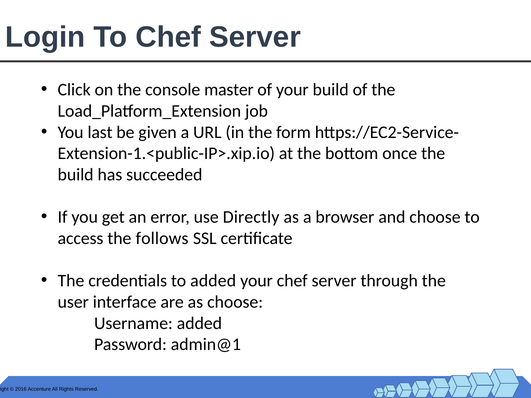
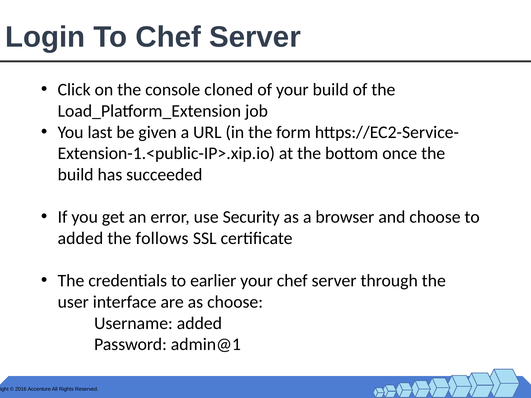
master: master -> cloned (229, 90)
Directly: Directly -> Security (251, 217)
access: access -> added (80, 238)
to added: added -> earlier (213, 281)
